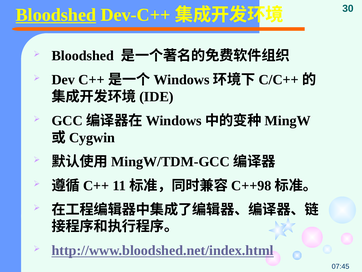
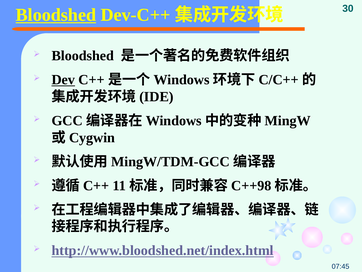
Dev underline: none -> present (63, 80)
